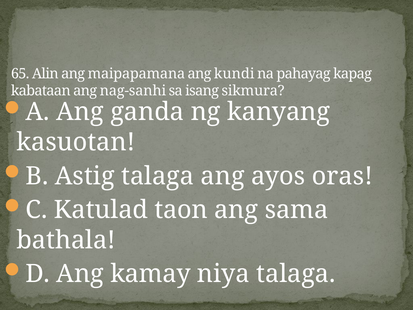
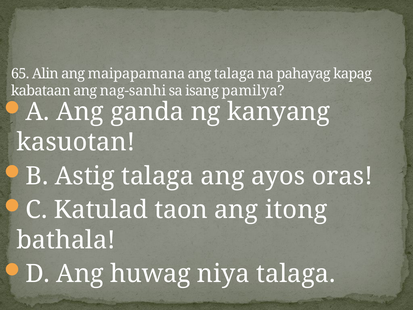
ang kundi: kundi -> talaga (234, 74)
sikmura: sikmura -> pamilya (253, 91)
sama: sama -> itong (296, 210)
kamay: kamay -> huwag (150, 274)
